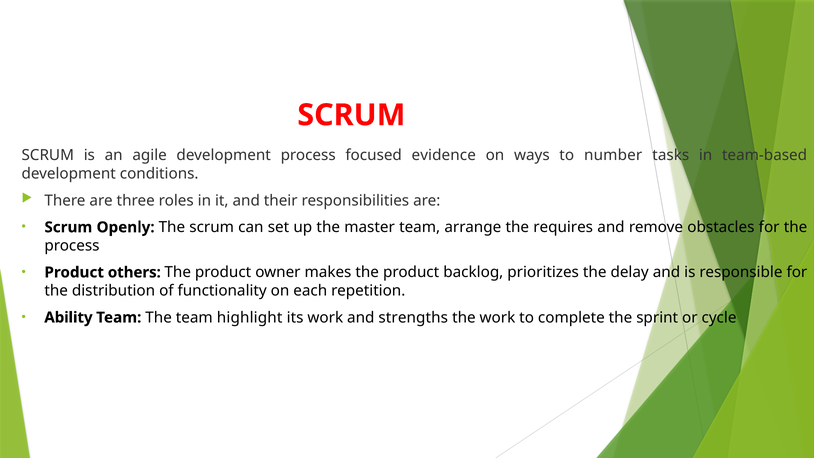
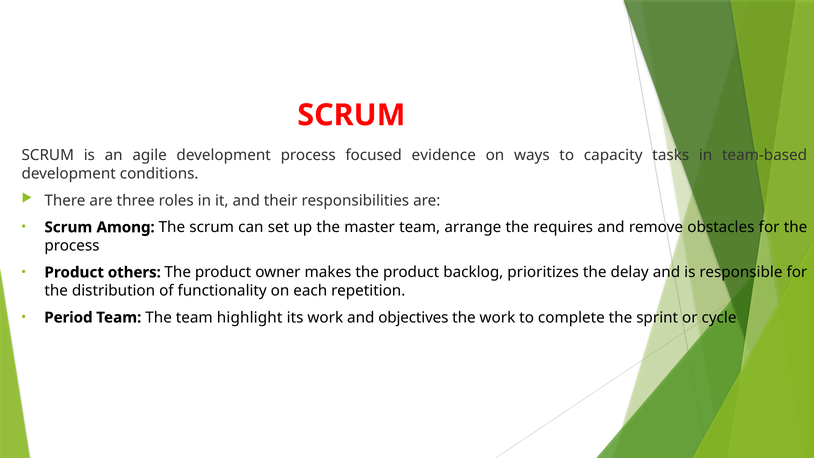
number: number -> capacity (613, 155)
Openly: Openly -> Among (126, 227)
Ability: Ability -> Period (68, 317)
strengths: strengths -> objectives (413, 317)
